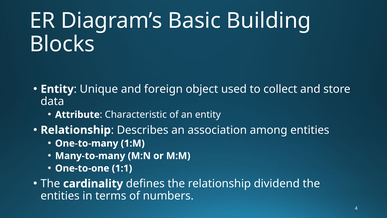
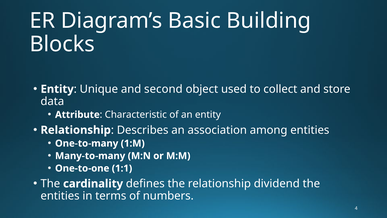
foreign: foreign -> second (163, 89)
